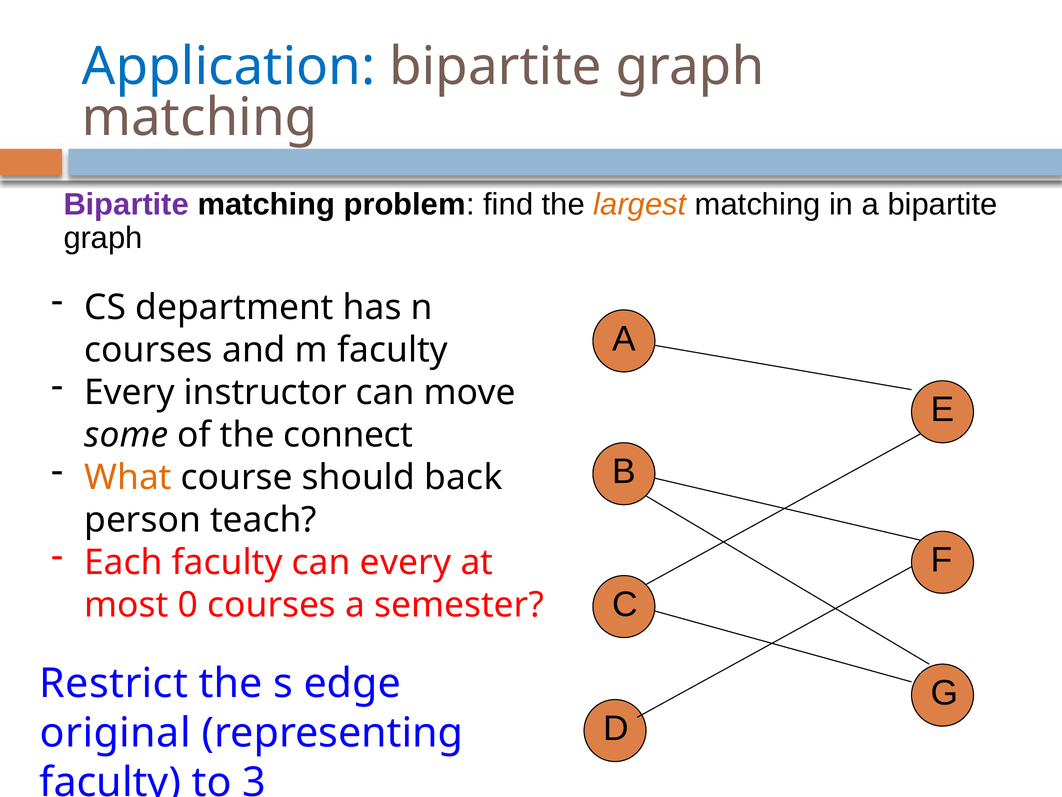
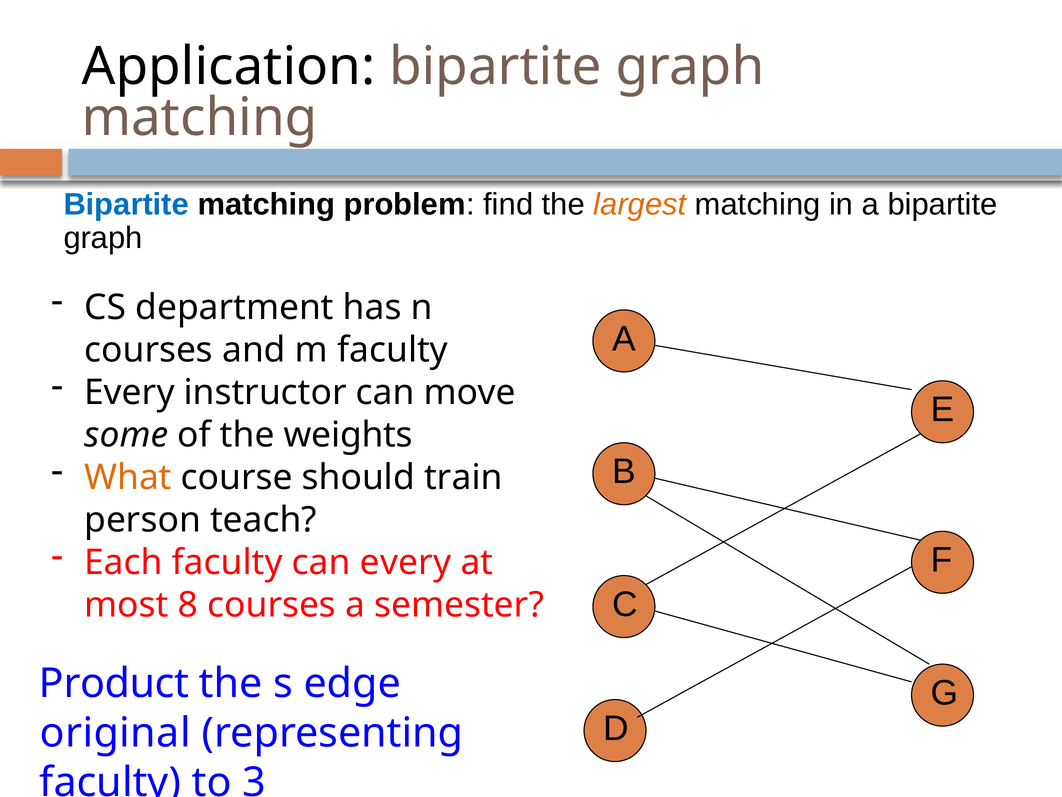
Application colour: blue -> black (229, 67)
Bipartite colour: purple -> blue (126, 204)
connect: connect -> weights (348, 435)
back: back -> train (463, 477)
0: 0 -> 8 (188, 604)
Restrict: Restrict -> Product (114, 683)
